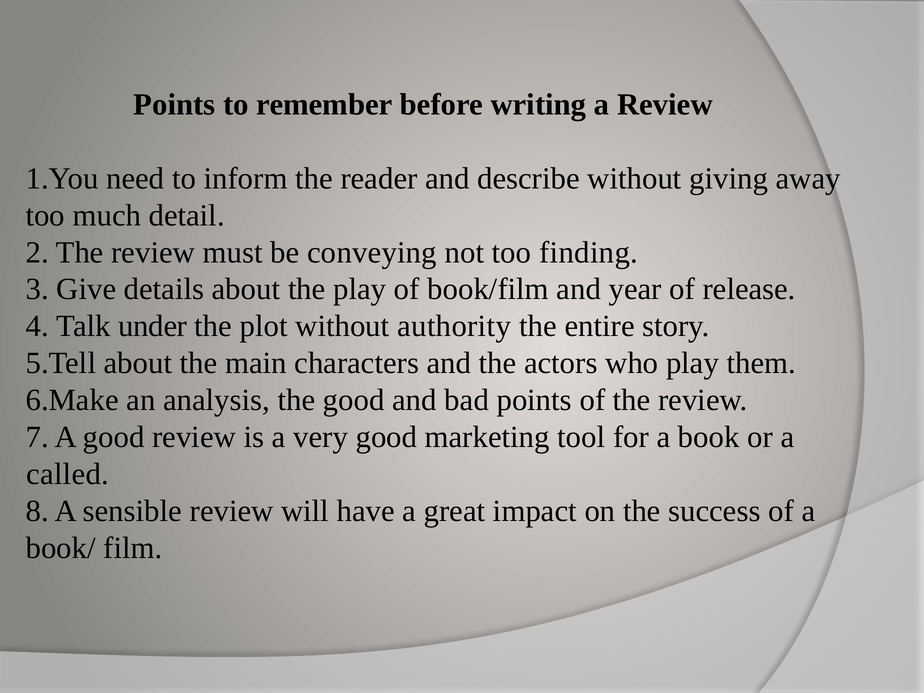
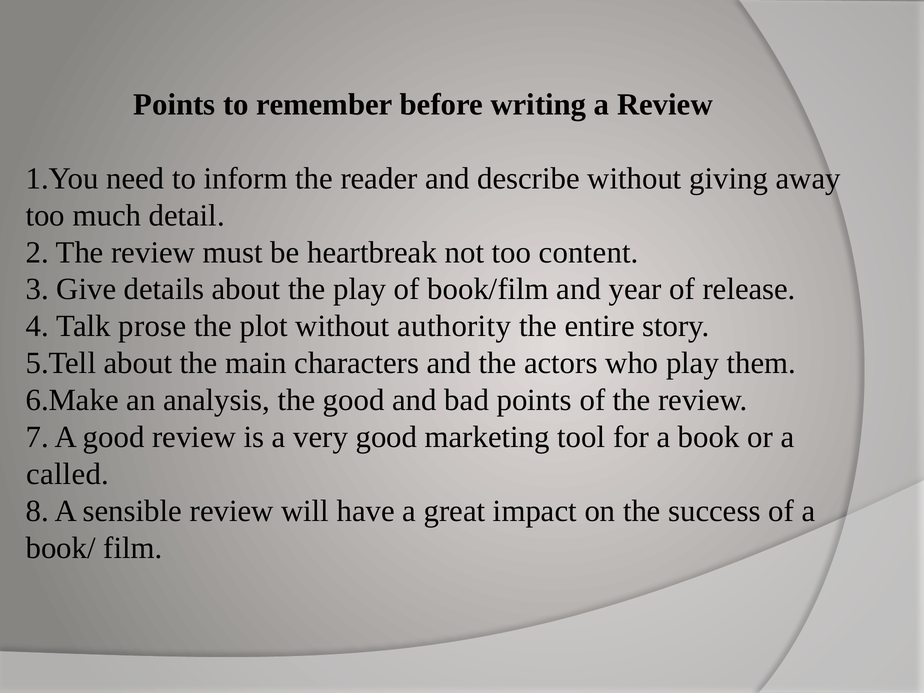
conveying: conveying -> heartbreak (372, 252)
finding: finding -> content (589, 252)
under: under -> prose (152, 326)
